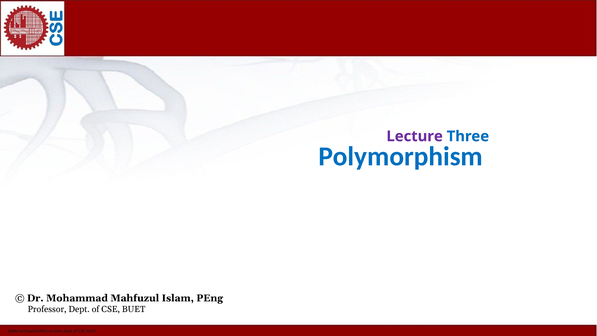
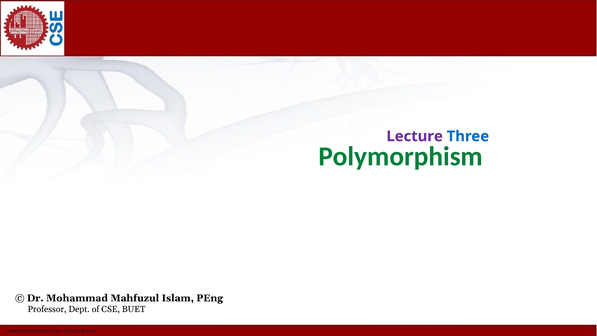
Polymorphism colour: blue -> green (401, 156)
